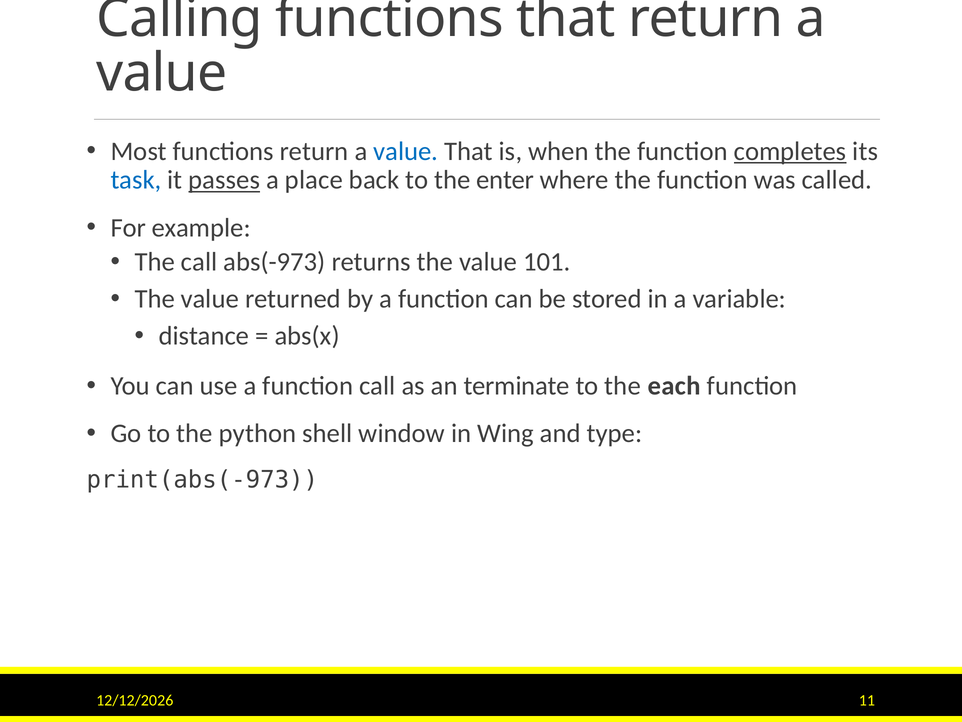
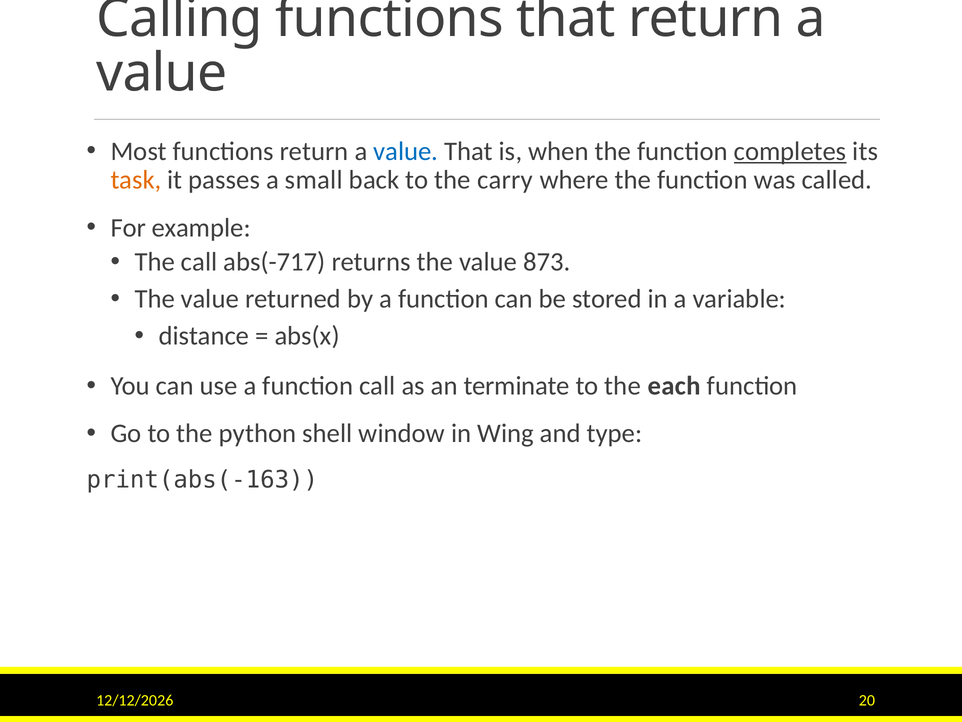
task colour: blue -> orange (136, 180)
passes underline: present -> none (224, 180)
place: place -> small (314, 180)
enter: enter -> carry (505, 180)
abs(-973: abs(-973 -> abs(-717 (274, 262)
101: 101 -> 873 (547, 262)
print(abs(-973: print(abs(-973 -> print(abs(-163 (202, 480)
11: 11 -> 20 (867, 700)
